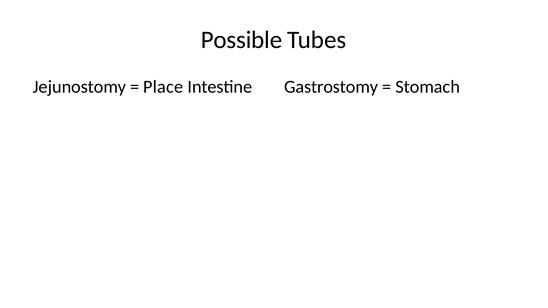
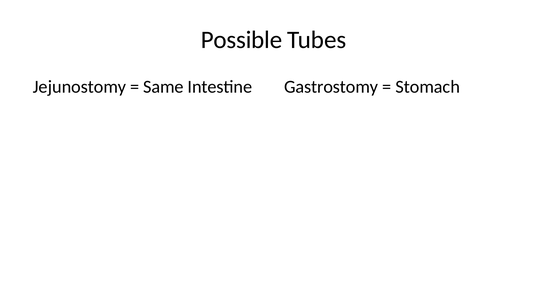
Place: Place -> Same (163, 87)
